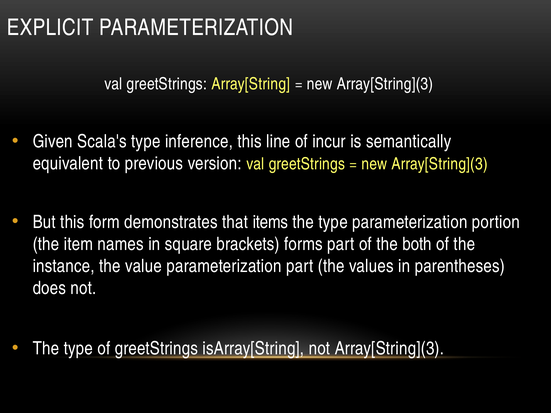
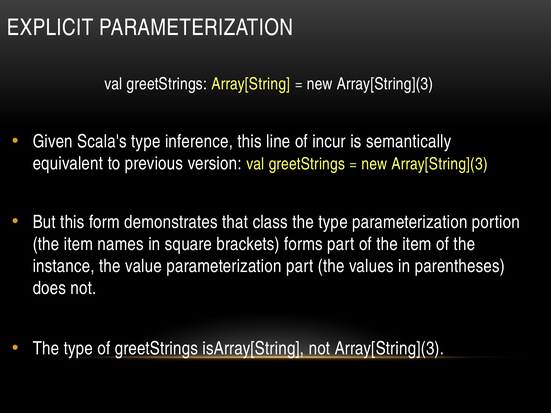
items: items -> class (270, 222)
of the both: both -> item (417, 244)
